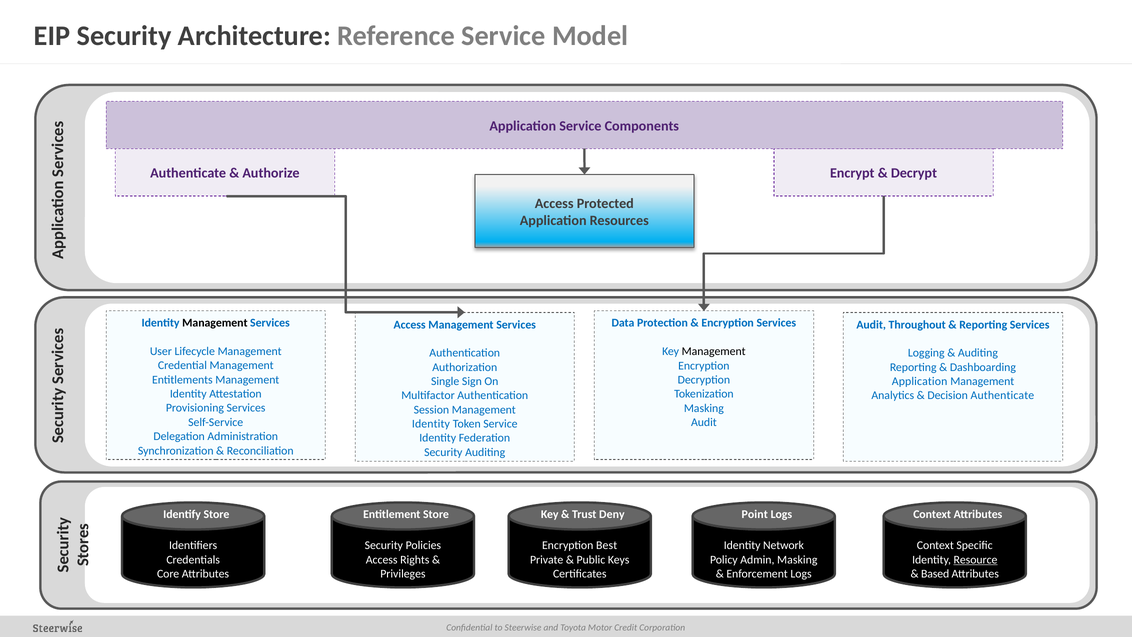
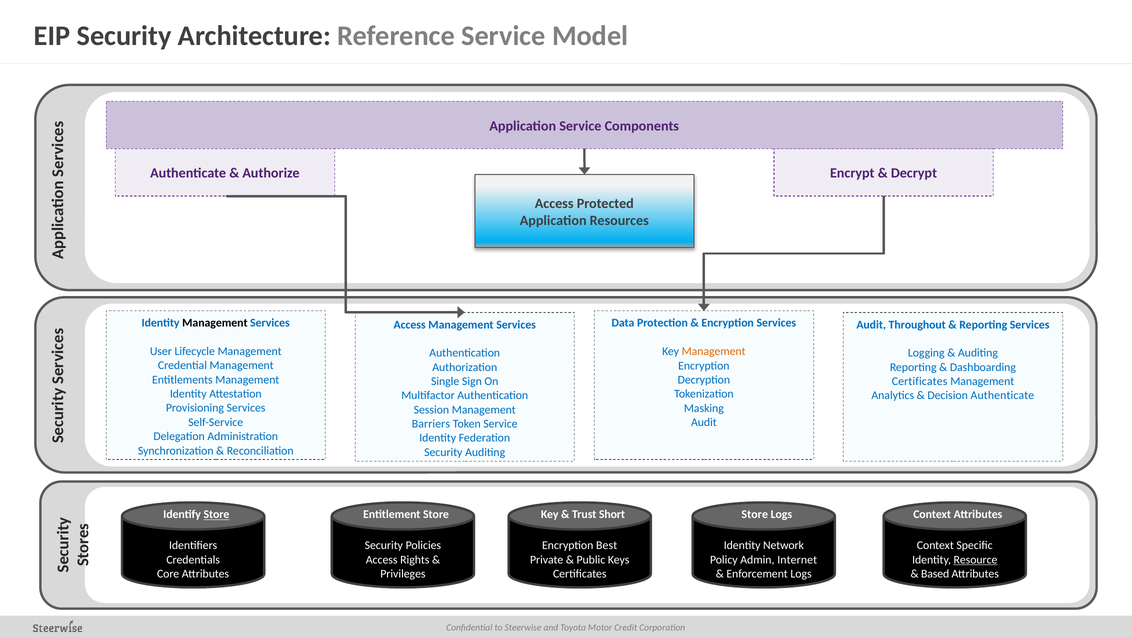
Management colour: black -> orange (714, 351)
Application: Application -> Certificates (920, 381)
Identity: Identity -> Barriers (431, 424)
Store underline: none -> present (216, 514)
Deny: Deny -> Short (612, 514)
Point: Point -> Store (755, 514)
Admin Masking: Masking -> Internet (797, 559)
